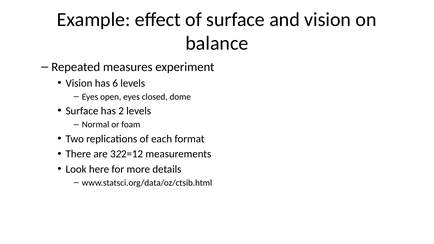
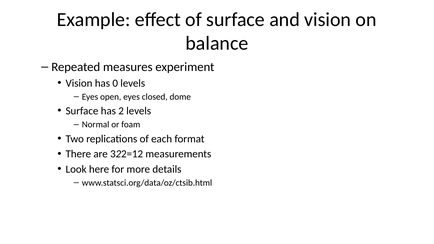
6: 6 -> 0 (115, 83)
